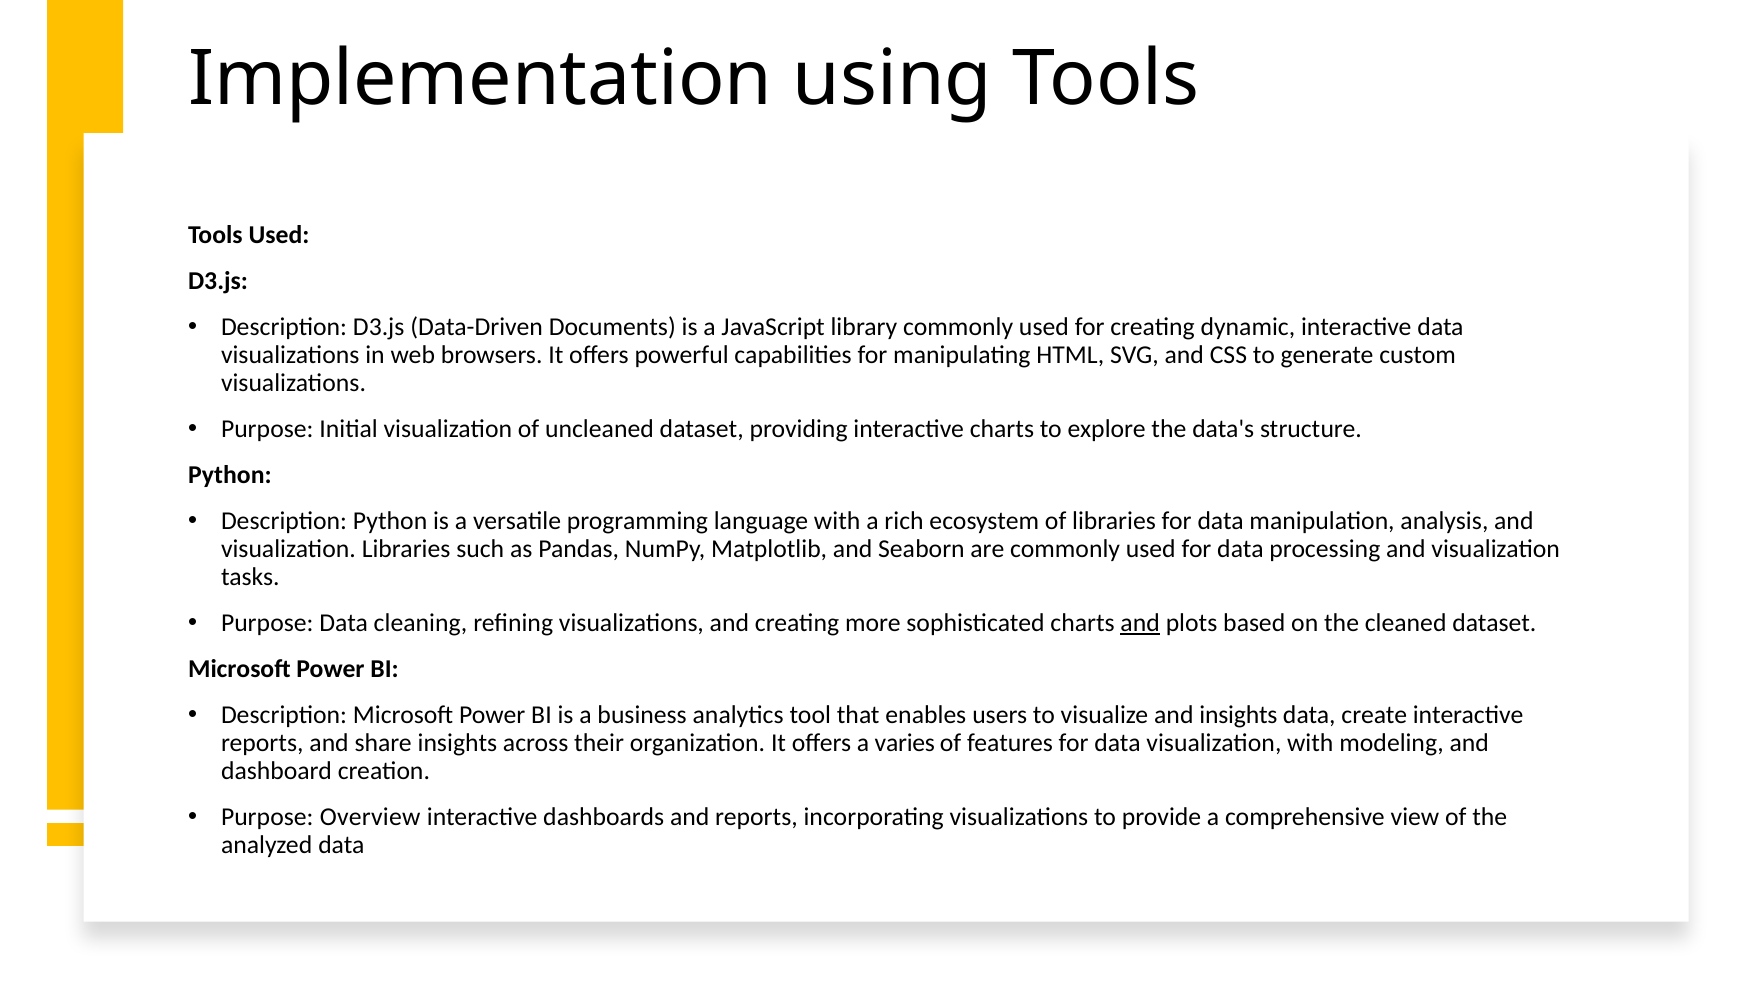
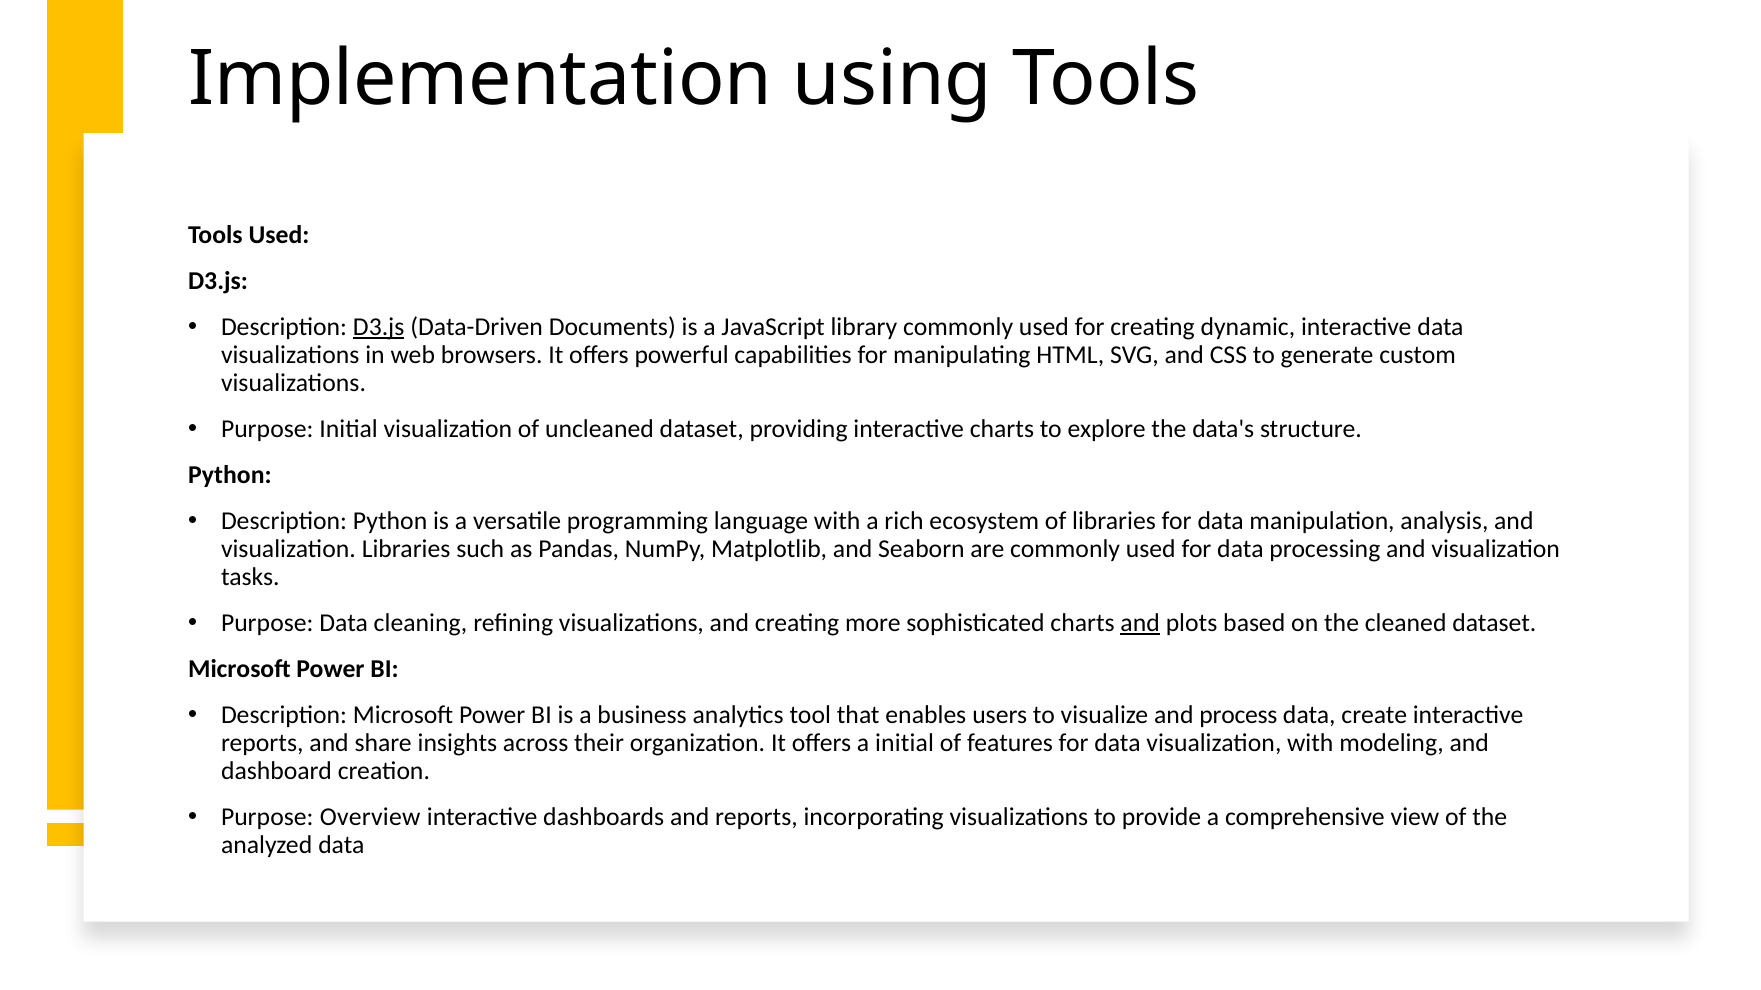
D3.js underline: none -> present (379, 327)
and insights: insights -> process (1238, 715)
a varies: varies -> initial (905, 743)
